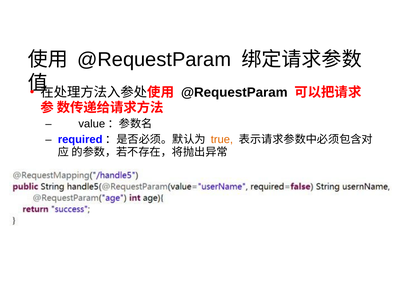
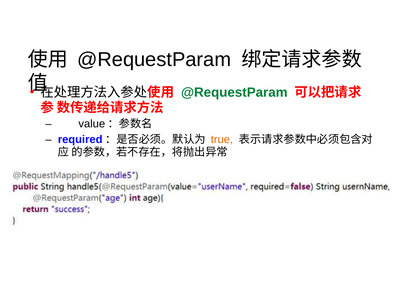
@RequestParam colour: black -> green (234, 93)
